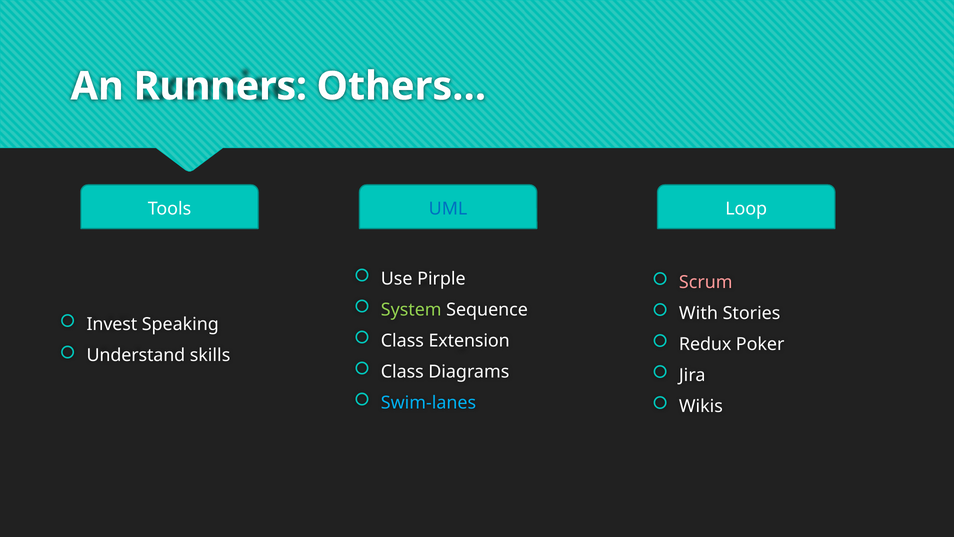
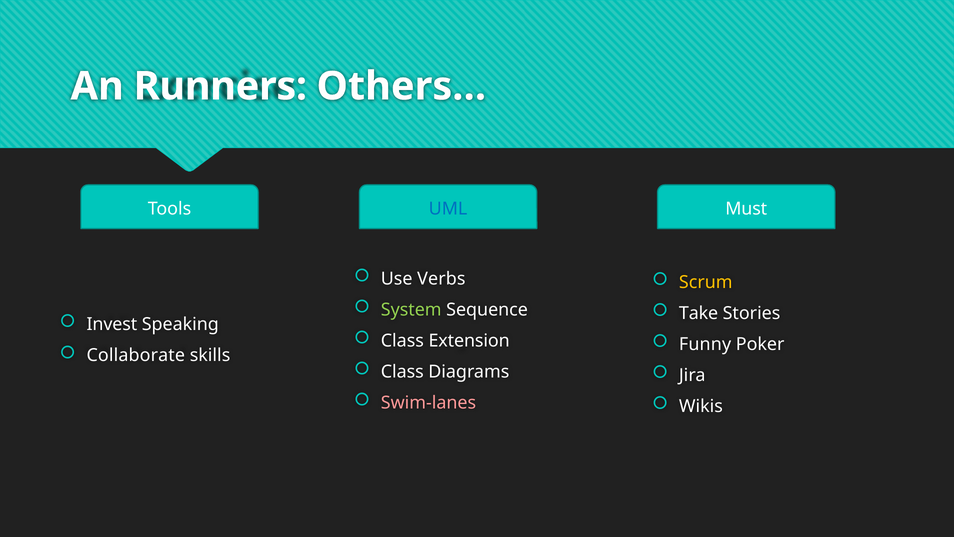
Loop: Loop -> Must (746, 209)
Pirple: Pirple -> Verbs (441, 278)
Scrum colour: pink -> yellow (706, 282)
With: With -> Take (699, 313)
Redux: Redux -> Funny (705, 344)
Understand: Understand -> Collaborate (136, 355)
Swim-lanes colour: light blue -> pink (428, 403)
